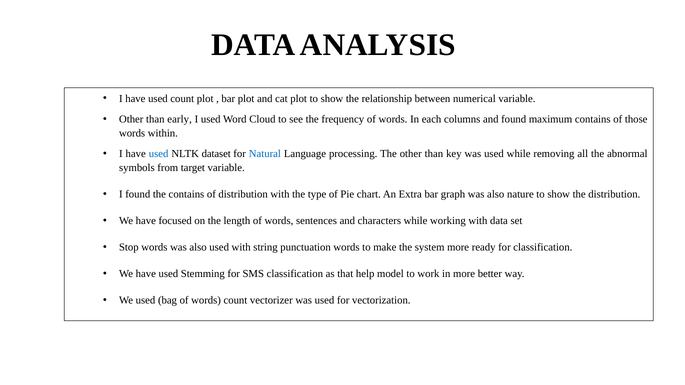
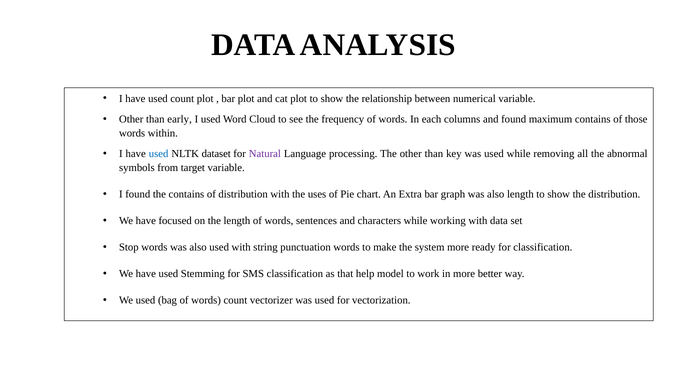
Natural colour: blue -> purple (265, 154)
type: type -> uses (317, 194)
also nature: nature -> length (520, 194)
